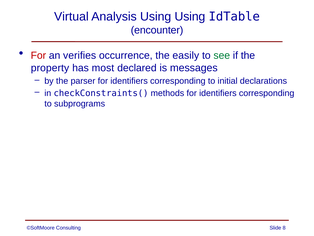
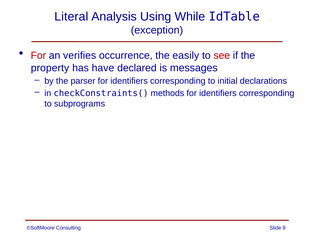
Virtual: Virtual -> Literal (71, 17)
Using Using: Using -> While (190, 17)
encounter: encounter -> exception (157, 30)
see colour: green -> red (222, 55)
most: most -> have (103, 68)
